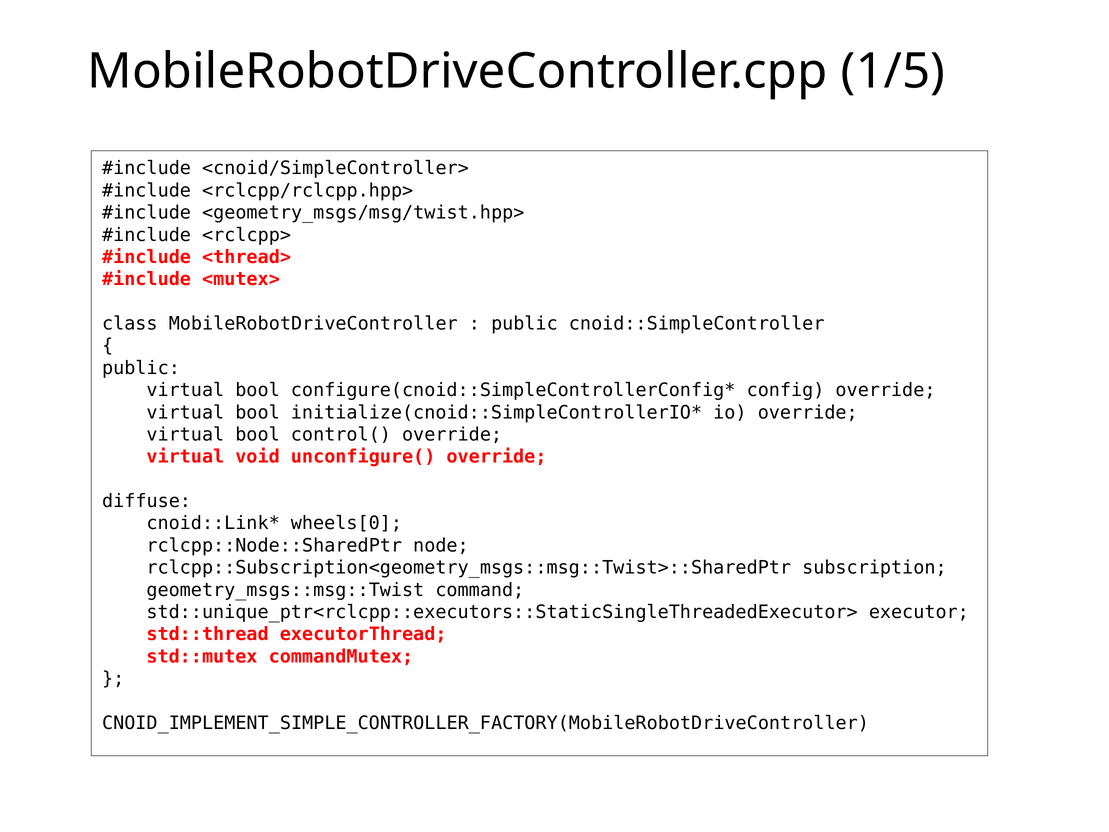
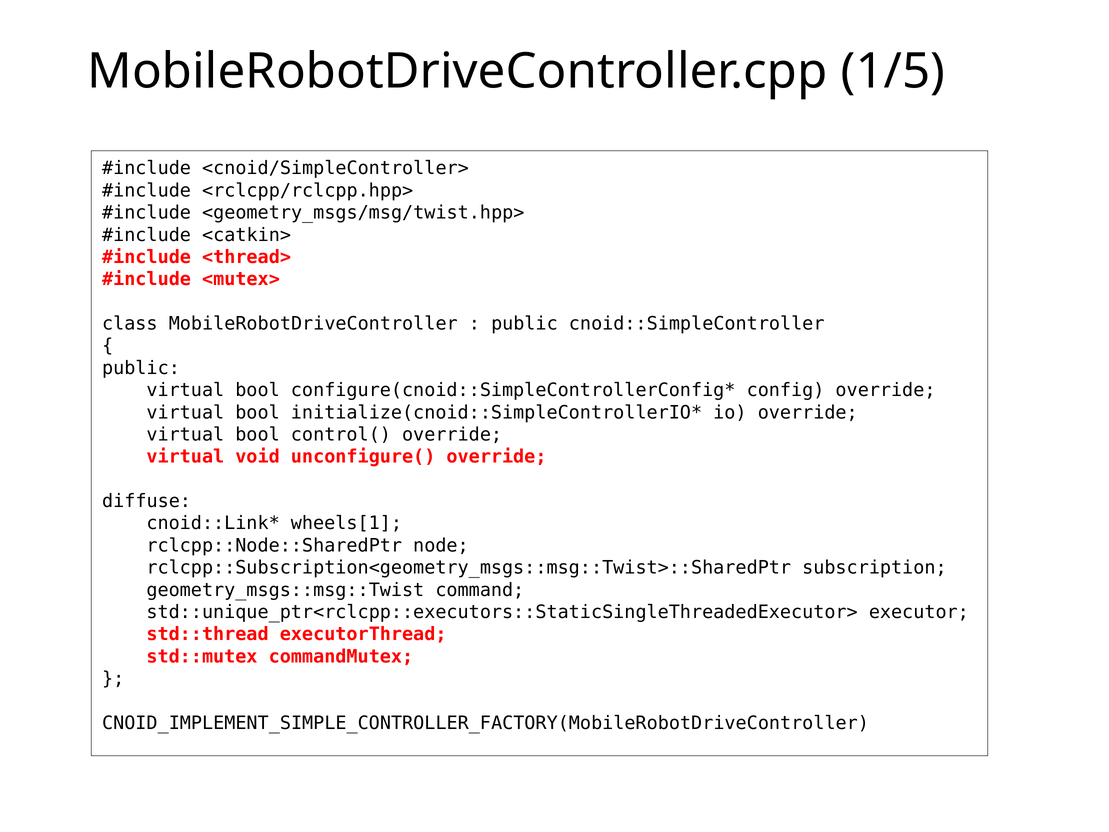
<rclcpp>: <rclcpp> -> <catkin> (247, 235)
wheels[0: wheels[0 -> wheels[1 (346, 523)
